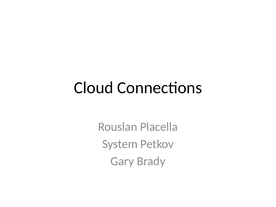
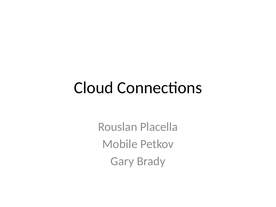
System: System -> Mobile (120, 144)
